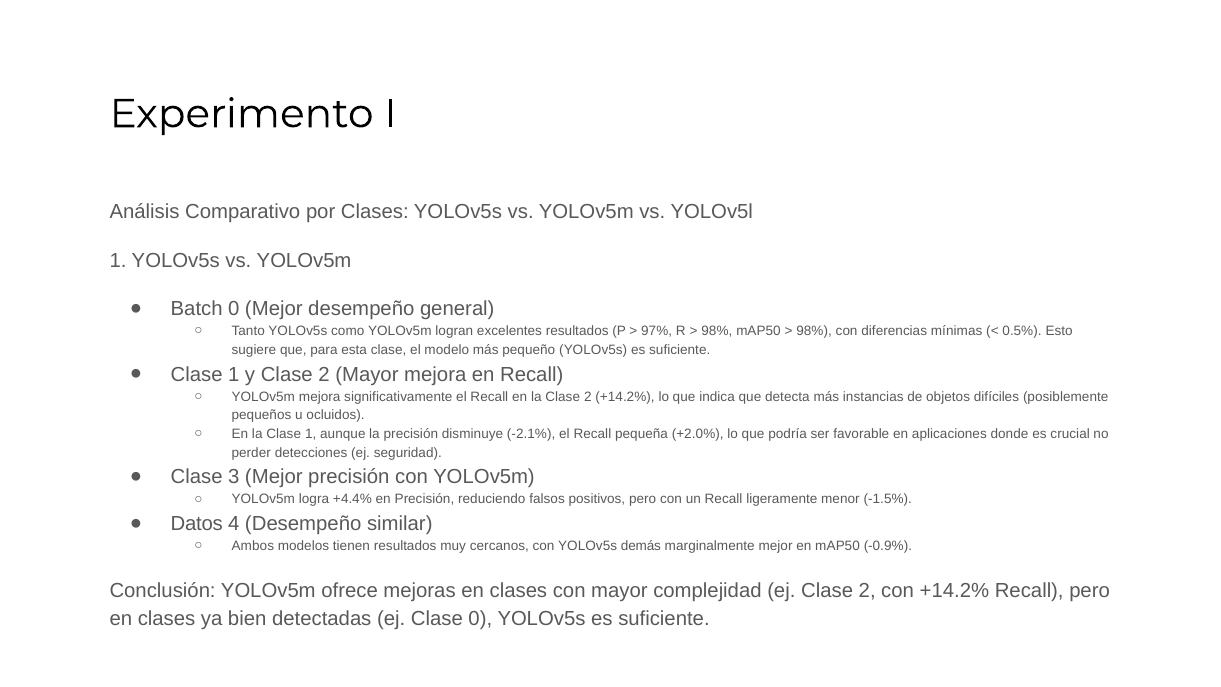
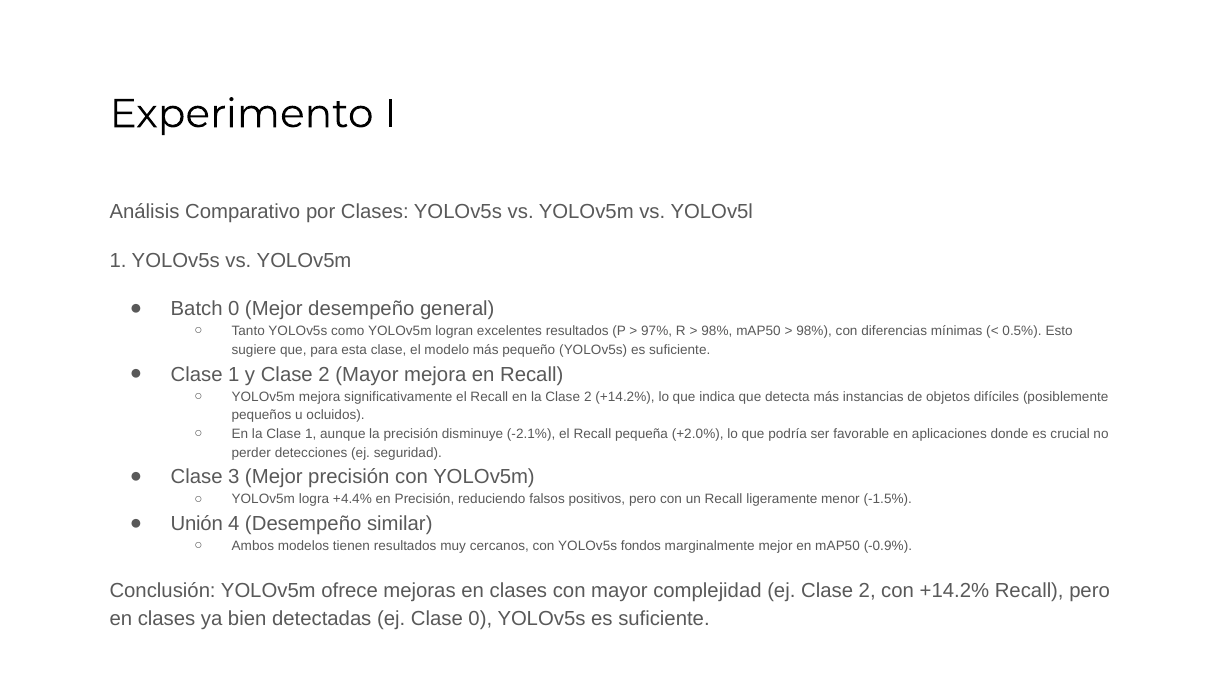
Datos: Datos -> Unión (197, 524)
demás: demás -> fondos (641, 546)
